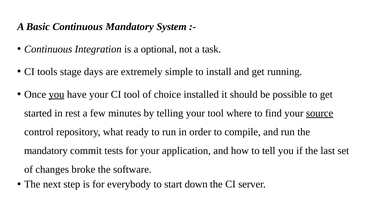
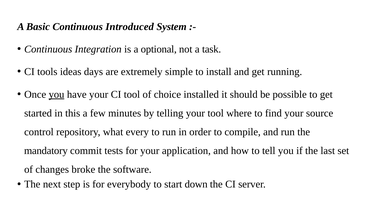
Continuous Mandatory: Mandatory -> Introduced (130, 27)
stage: stage -> ideas (71, 72)
rest: rest -> this (73, 113)
source underline: present -> none (320, 113)
ready: ready -> every (137, 132)
